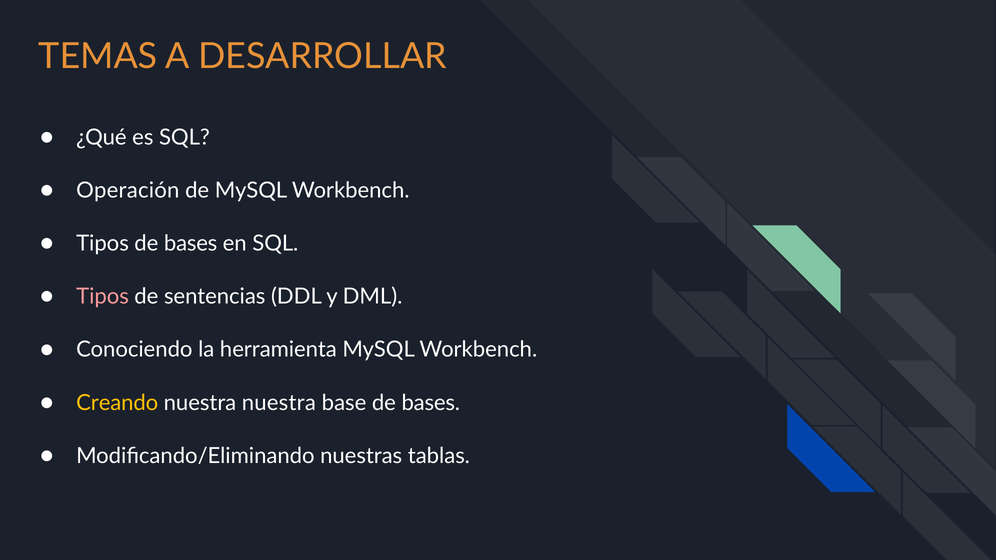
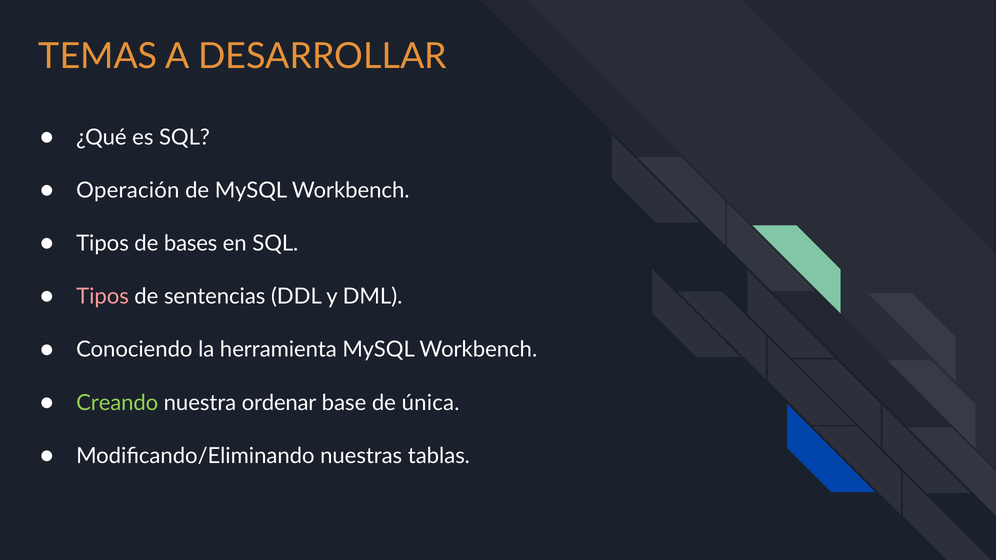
Creando colour: yellow -> light green (117, 403)
nuestra nuestra: nuestra -> ordenar (279, 403)
base de bases: bases -> única (431, 403)
